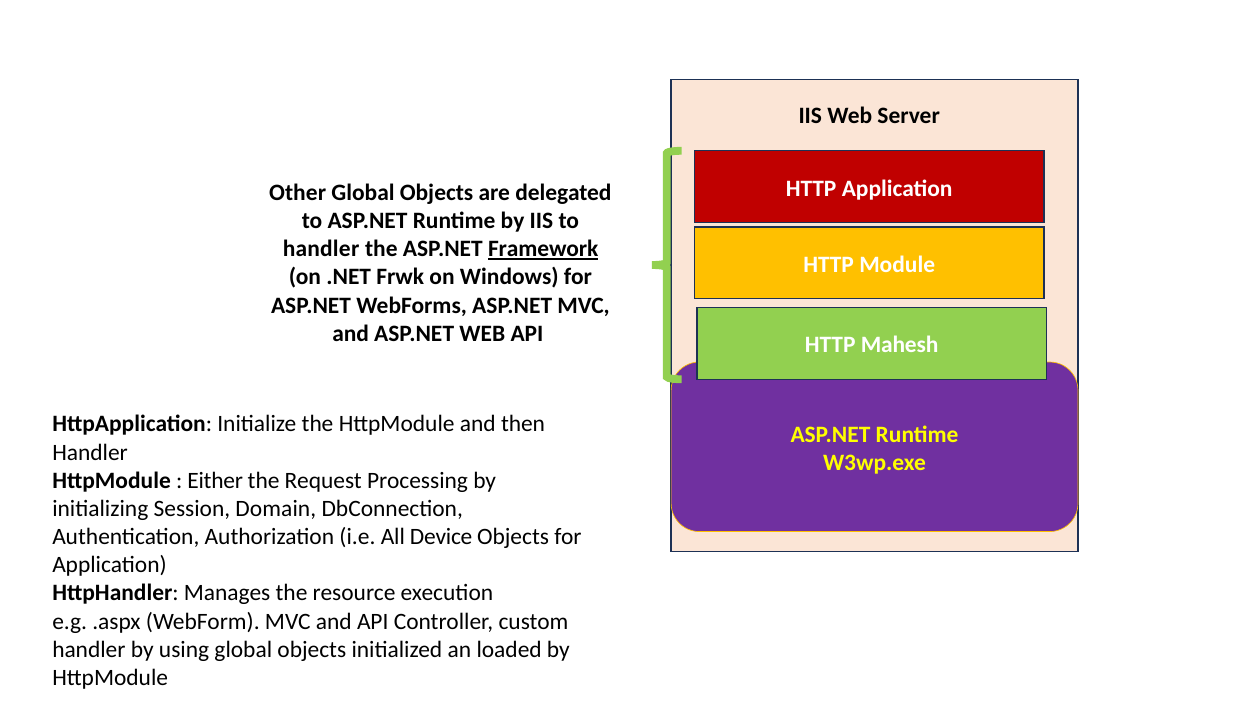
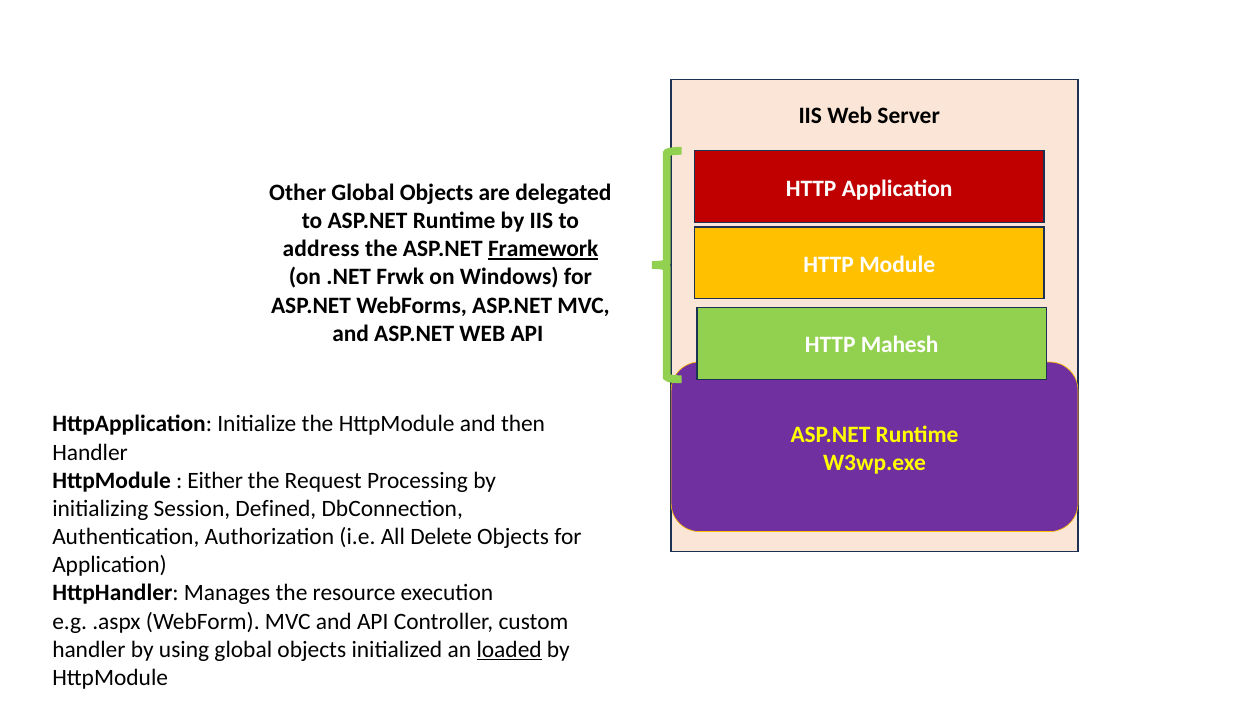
handler: handler -> address (321, 249)
Domain: Domain -> Defined (276, 508)
Device: Device -> Delete (441, 537)
loaded underline: none -> present (509, 649)
